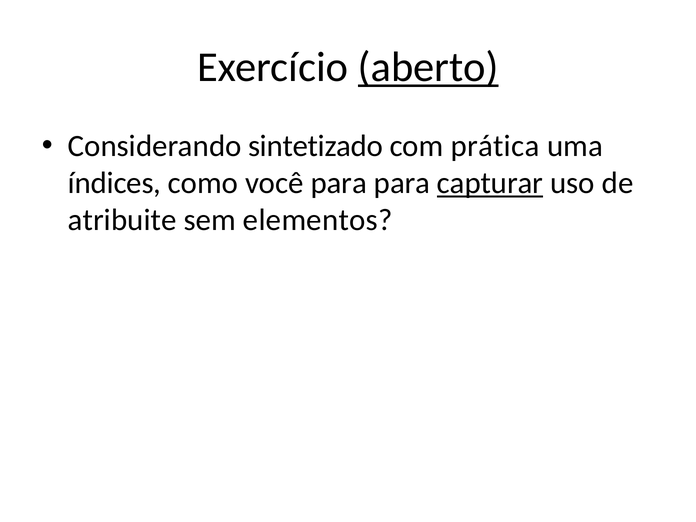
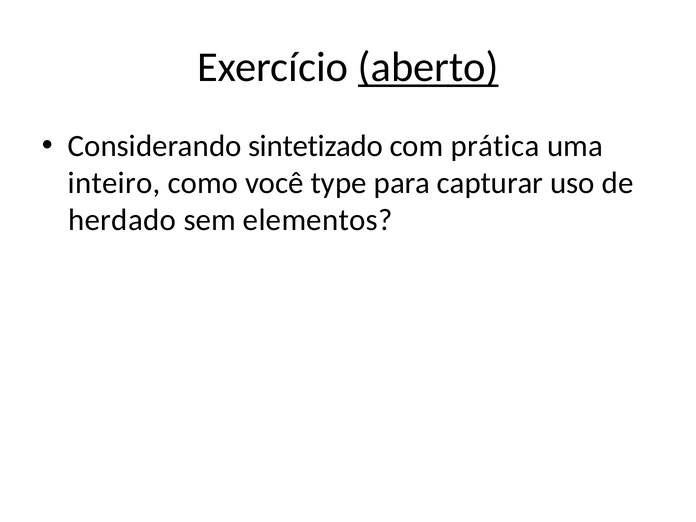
índices: índices -> inteiro (114, 183)
você para: para -> type (339, 183)
capturar underline: present -> none (490, 183)
atribuite: atribuite -> herdado (122, 220)
